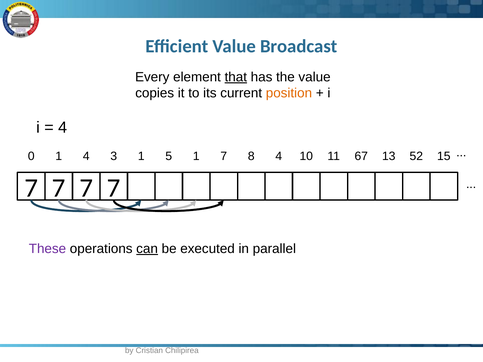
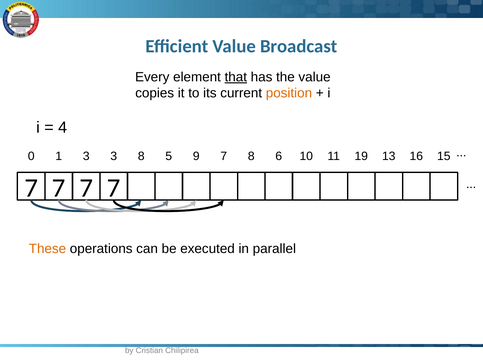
1 4: 4 -> 3 (86, 156)
3 1: 1 -> 8 (141, 156)
5 1: 1 -> 9 (196, 156)
8 4: 4 -> 6 (279, 156)
67: 67 -> 19 (361, 156)
52: 52 -> 16 (416, 156)
These colour: purple -> orange (47, 249)
can underline: present -> none (147, 249)
